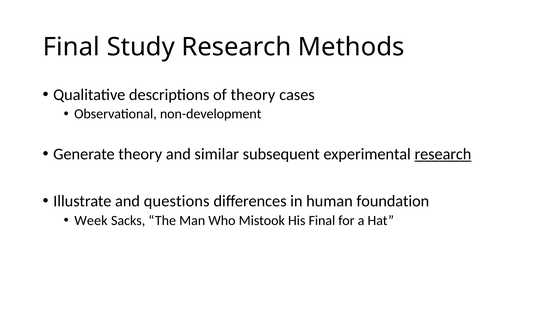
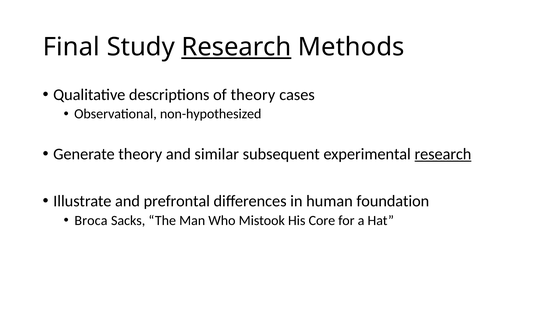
Research underline: none -> present (236, 47)
non-development: non-development -> non-hypothesized (211, 114)
questions: questions -> prefrontal (177, 201)
Week: Week -> Broca (91, 220)
His Final: Final -> Core (322, 220)
